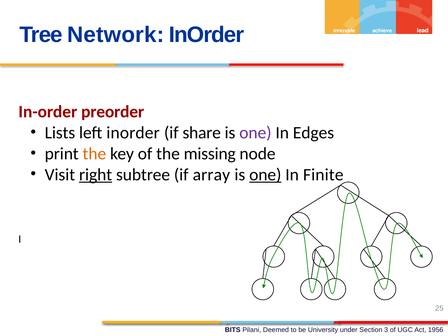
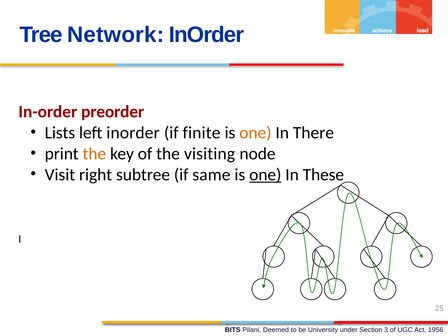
share: share -> finite (202, 133)
one colour: purple -> orange (255, 133)
Edges: Edges -> There (313, 133)
missing: missing -> visiting (210, 154)
right underline: present -> none (96, 175)
array: array -> same (211, 175)
Finite: Finite -> These (323, 175)
